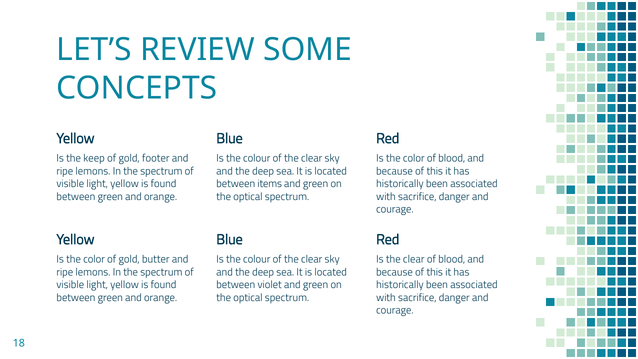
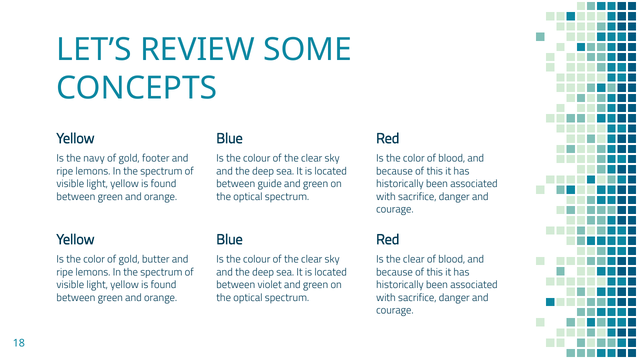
keep: keep -> navy (94, 158)
items: items -> guide (270, 184)
